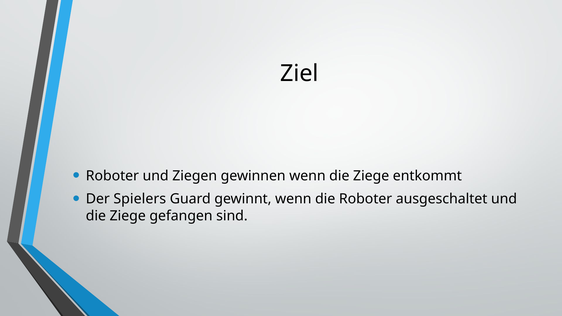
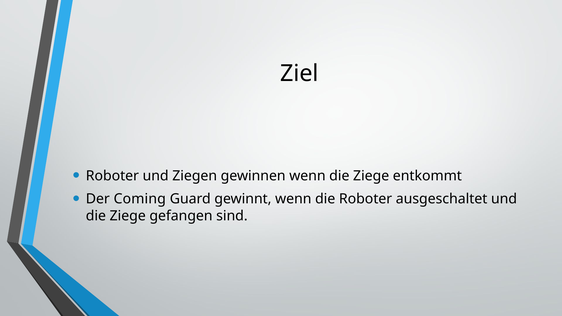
Spielers: Spielers -> Coming (140, 199)
